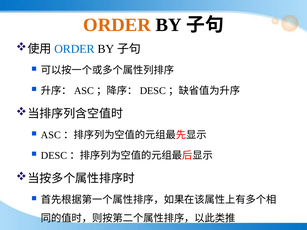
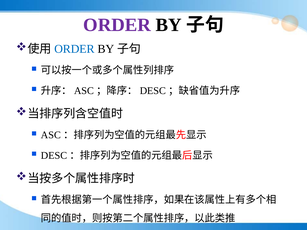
ORDER colour: orange -> purple (117, 25)
